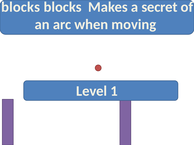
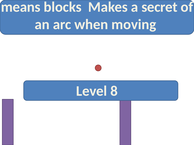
blocks: blocks -> means (21, 7)
1: 1 -> 8 (114, 91)
